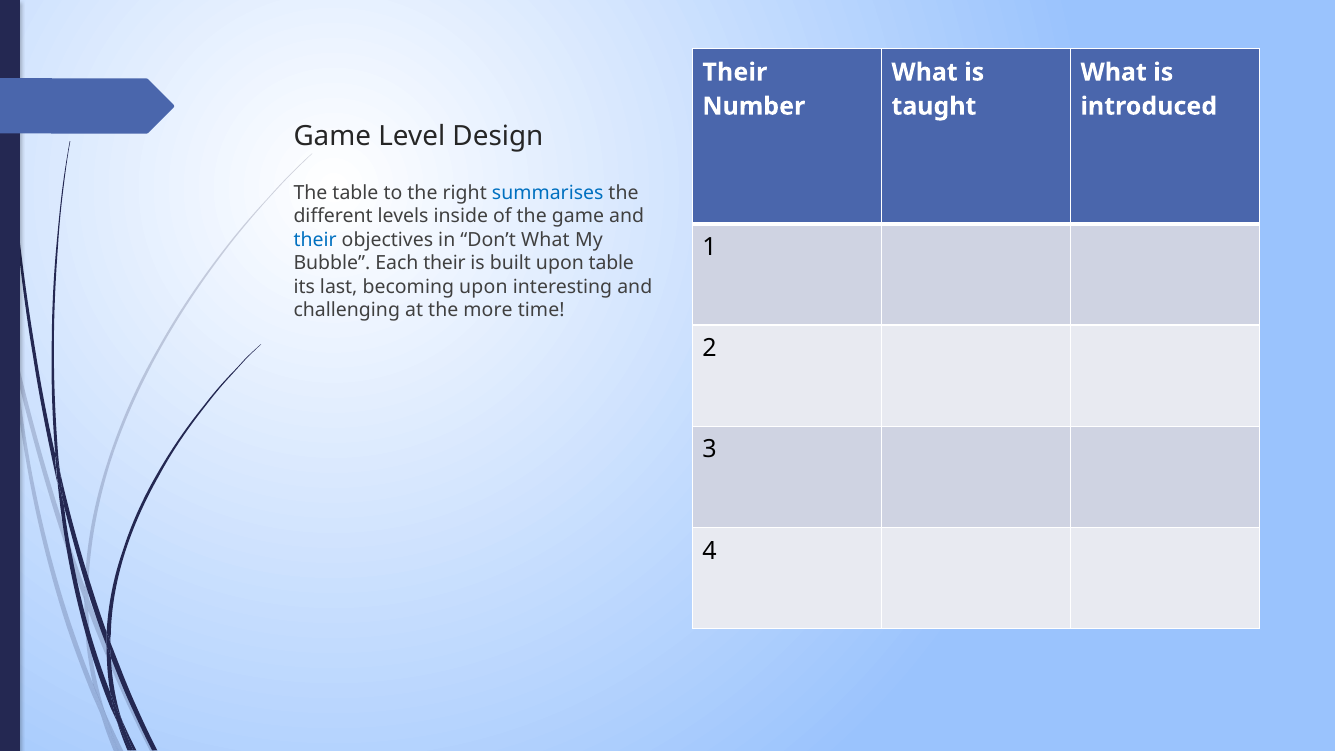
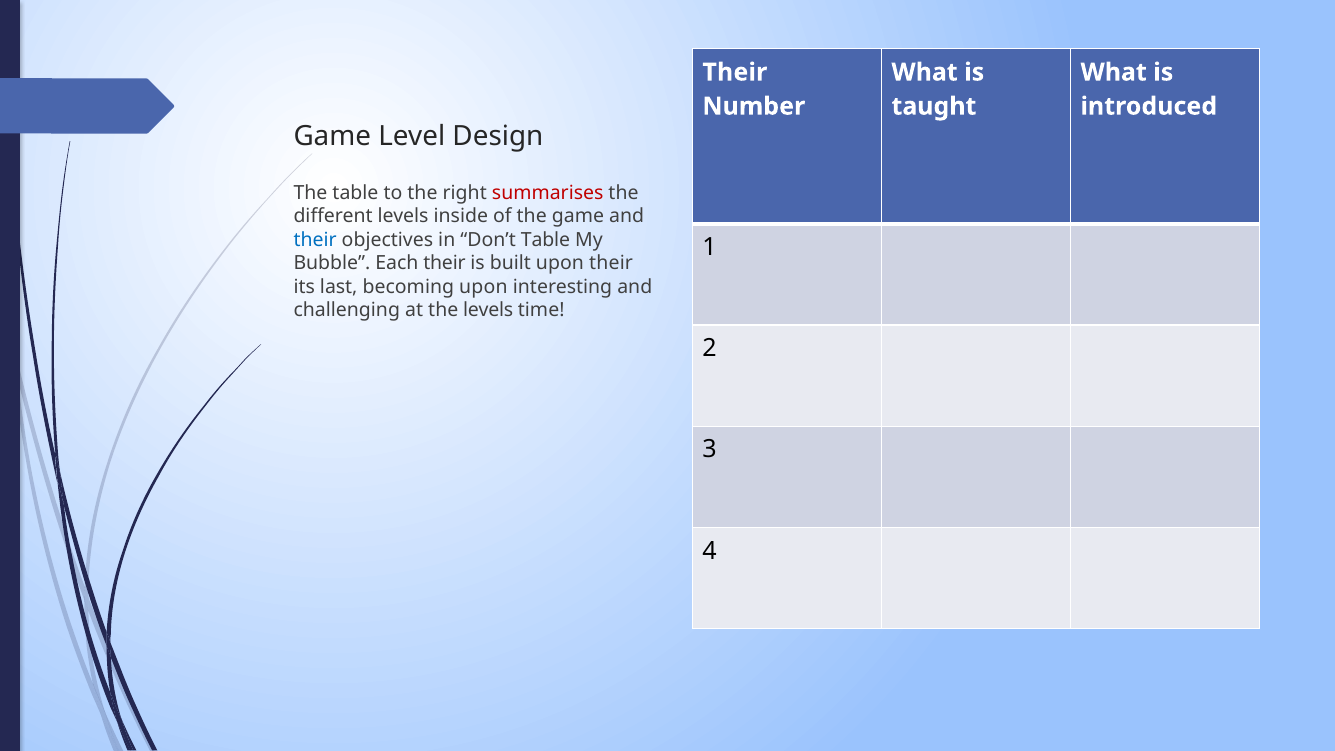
summarises colour: blue -> red (548, 193)
Don’t What: What -> Table (546, 240)
upon table: table -> their (611, 263)
the more: more -> levels (488, 310)
